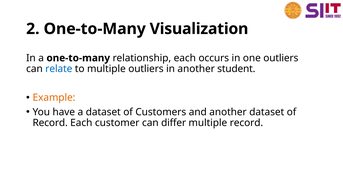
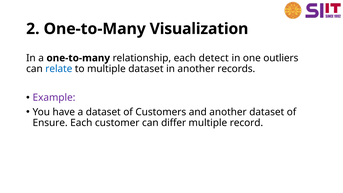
occurs: occurs -> detect (214, 58)
multiple outliers: outliers -> dataset (146, 69)
student: student -> records (236, 69)
Example colour: orange -> purple (54, 98)
Record: Record -> Ensure (50, 123)
